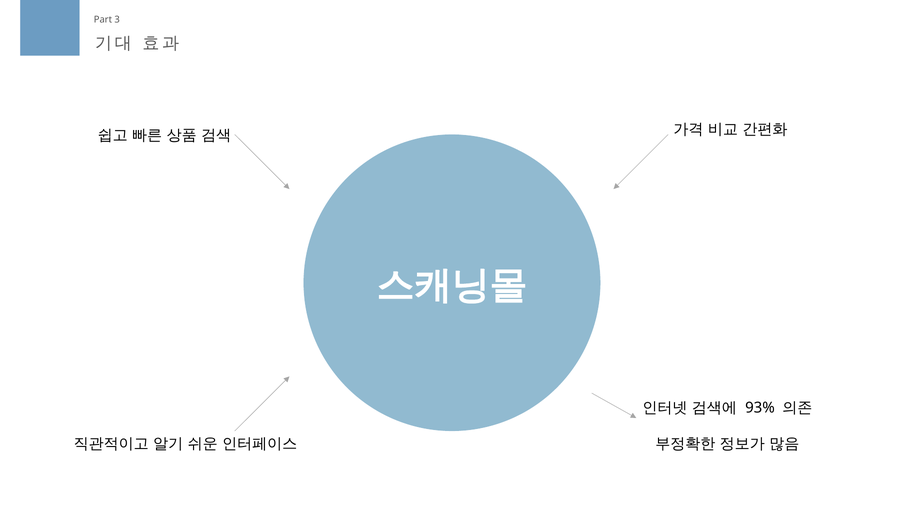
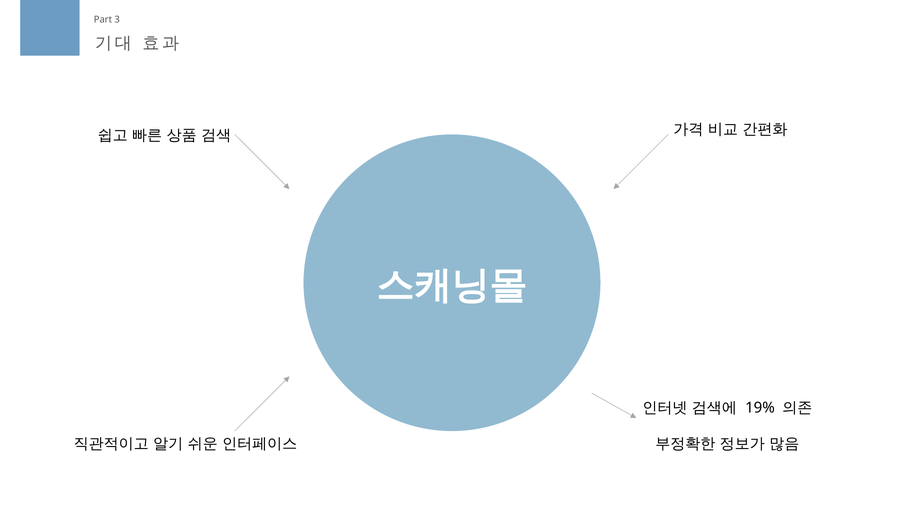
93%: 93% -> 19% (760, 408)
